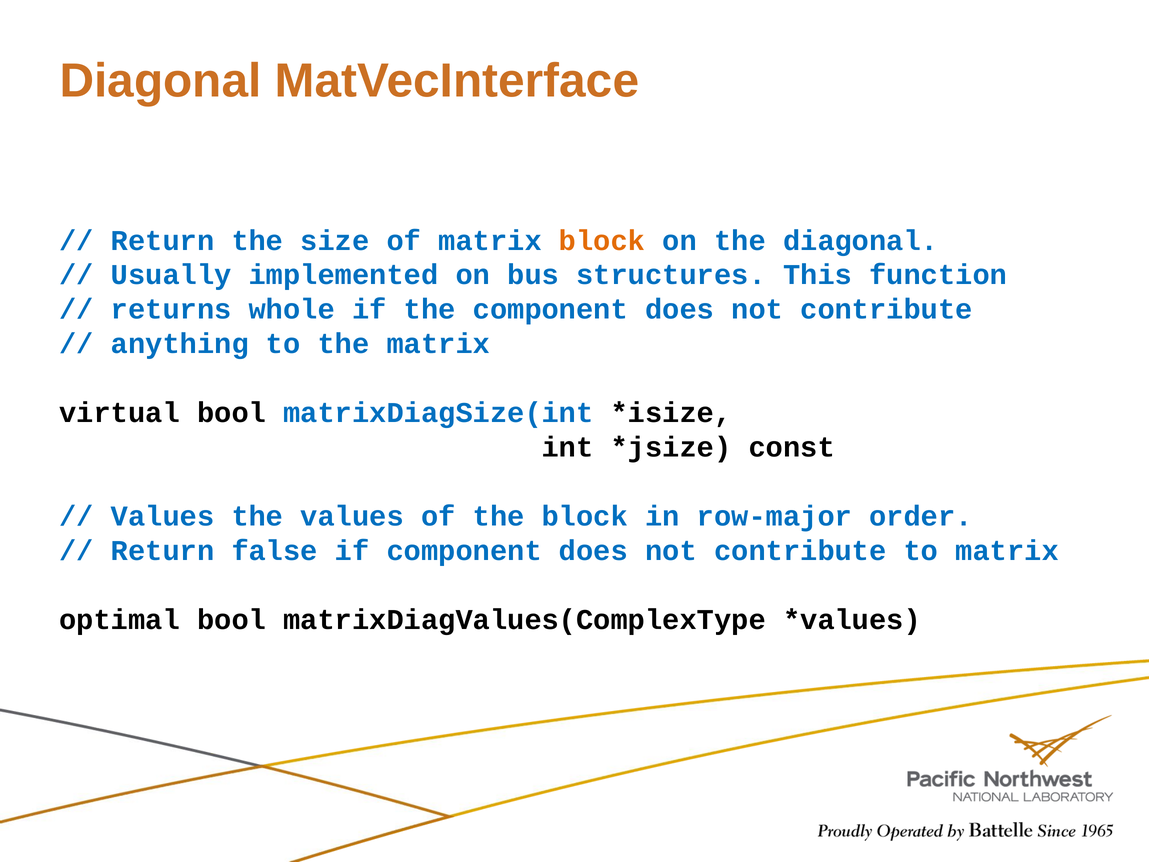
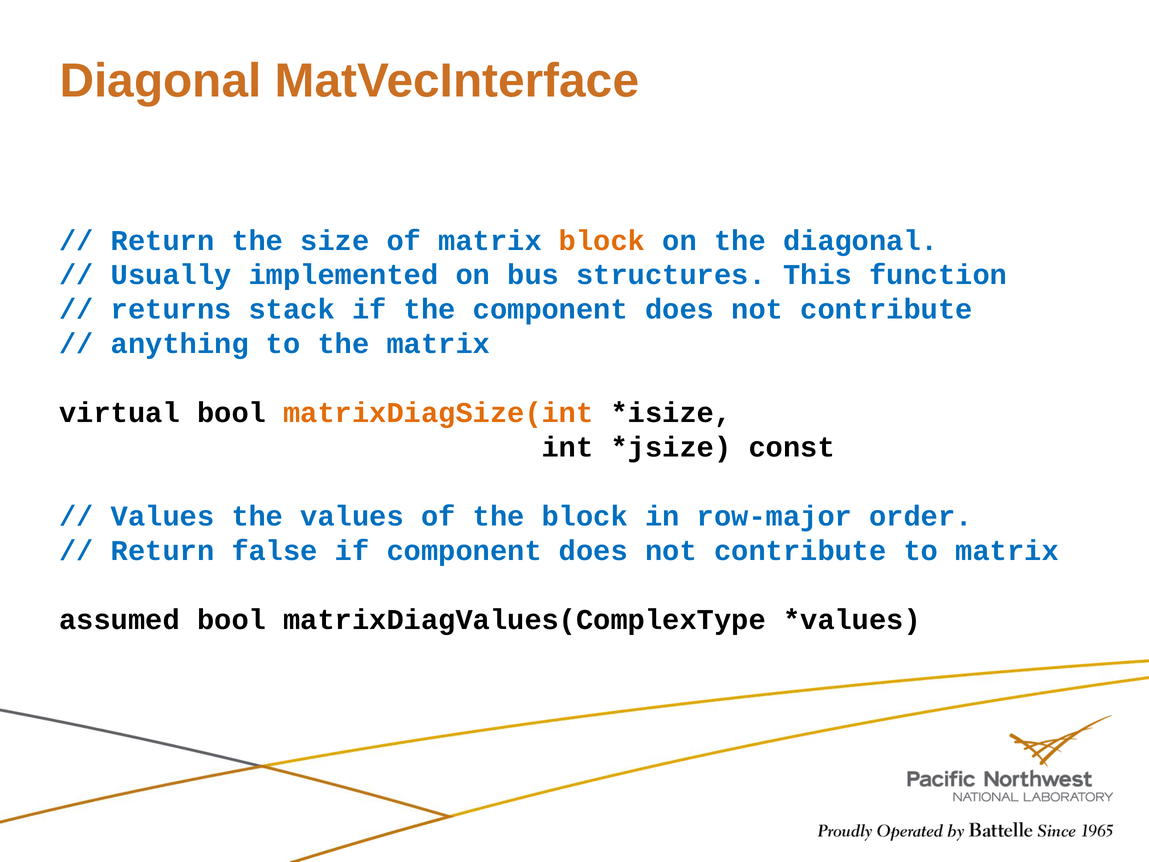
whole: whole -> stack (292, 309)
matrixDiagSize(int colour: blue -> orange (438, 413)
optimal: optimal -> assumed (119, 620)
